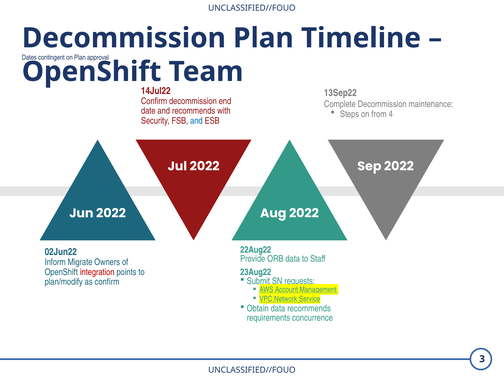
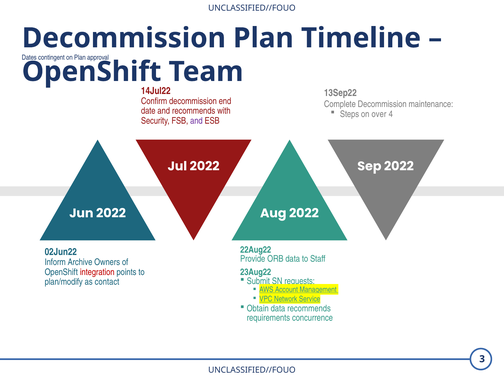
from: from -> over (379, 114)
and colour: blue -> purple (196, 121)
Migrate: Migrate -> Archive (80, 262)
as confirm: confirm -> contact (107, 282)
